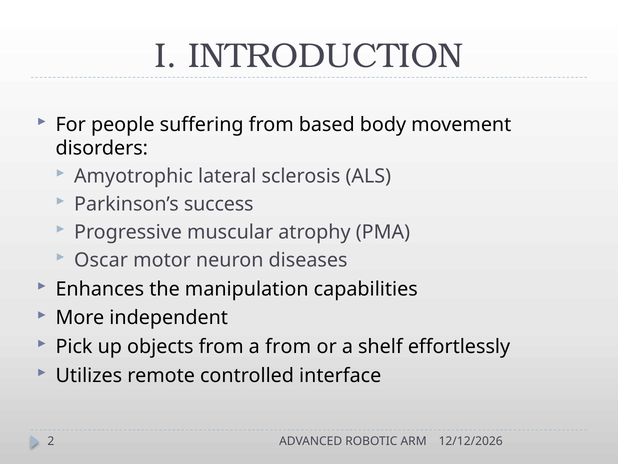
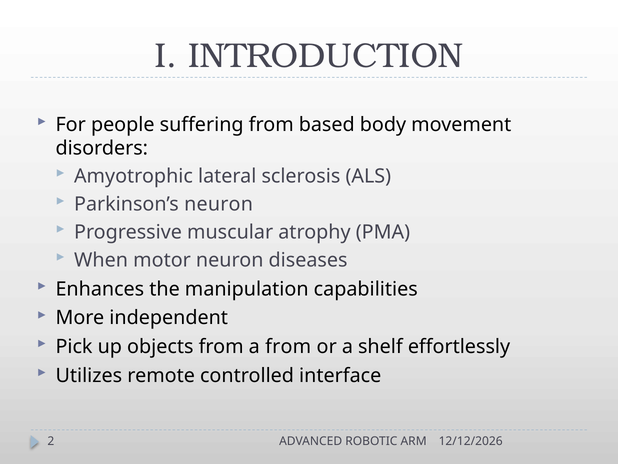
Parkinson’s success: success -> neuron (219, 204)
Oscar: Oscar -> When (101, 260)
